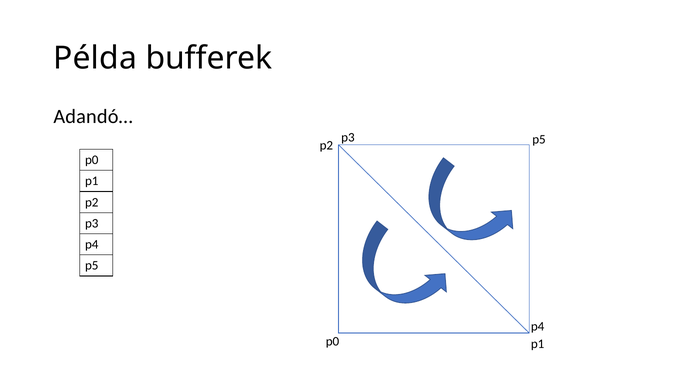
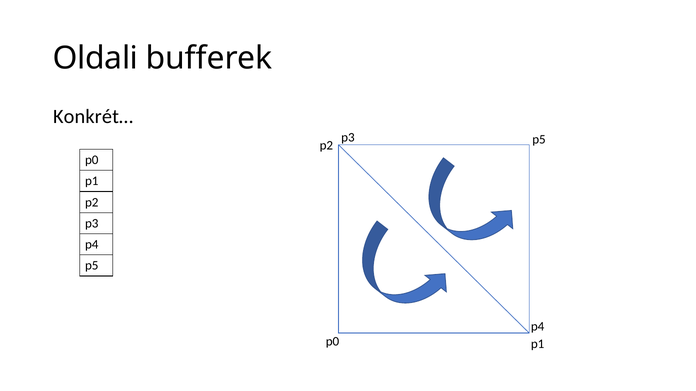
Példa: Példa -> Oldali (95, 58)
Adandó…: Adandó… -> Konkrét… (93, 117)
